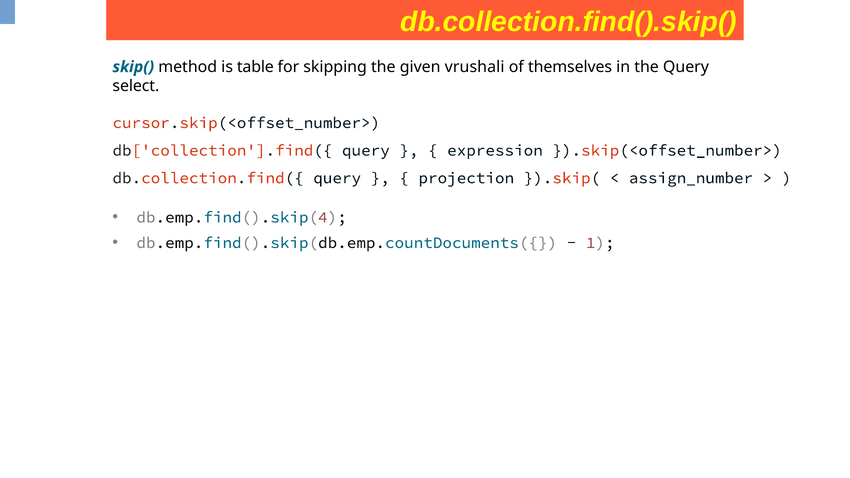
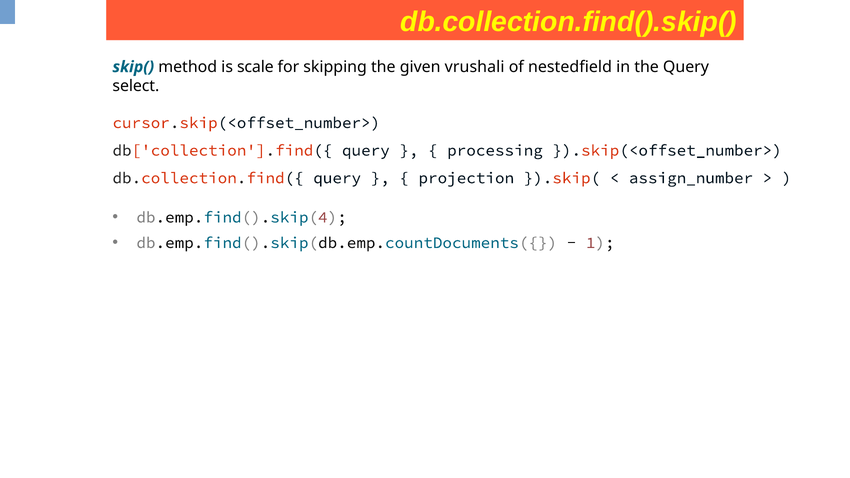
table: table -> scale (255, 67)
themselves: themselves -> nestedfield (570, 67)
expression: expression -> processing (495, 150)
